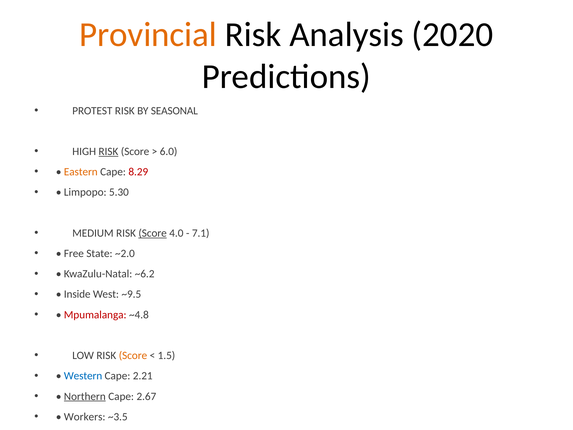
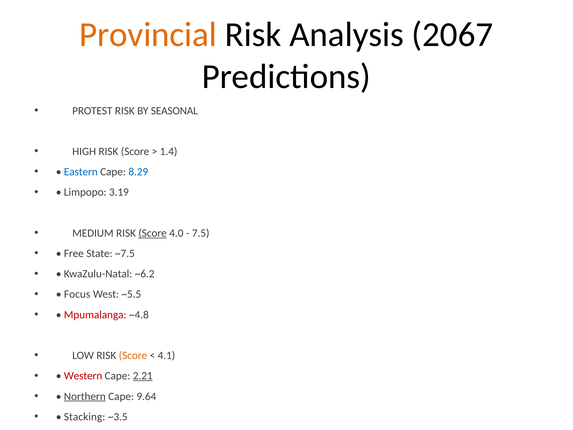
2020: 2020 -> 2067 (452, 34)
RISK underline: present -> none (108, 151)
6.0: 6.0 -> 1.4 (169, 151)
Eastern colour: orange -> blue (81, 172)
8.29 colour: red -> blue (138, 172)
5.30: 5.30 -> 3.19 (119, 192)
7.1: 7.1 -> 7.5 (201, 233)
~2.0: ~2.0 -> ~7.5 (125, 253)
Inside: Inside -> Focus (77, 294)
~9.5: ~9.5 -> ~5.5 (131, 294)
1.5: 1.5 -> 4.1 (166, 355)
Western colour: blue -> red (83, 376)
2.21 underline: none -> present (143, 376)
2.67: 2.67 -> 9.64 (146, 396)
Workers: Workers -> Stacking (85, 417)
